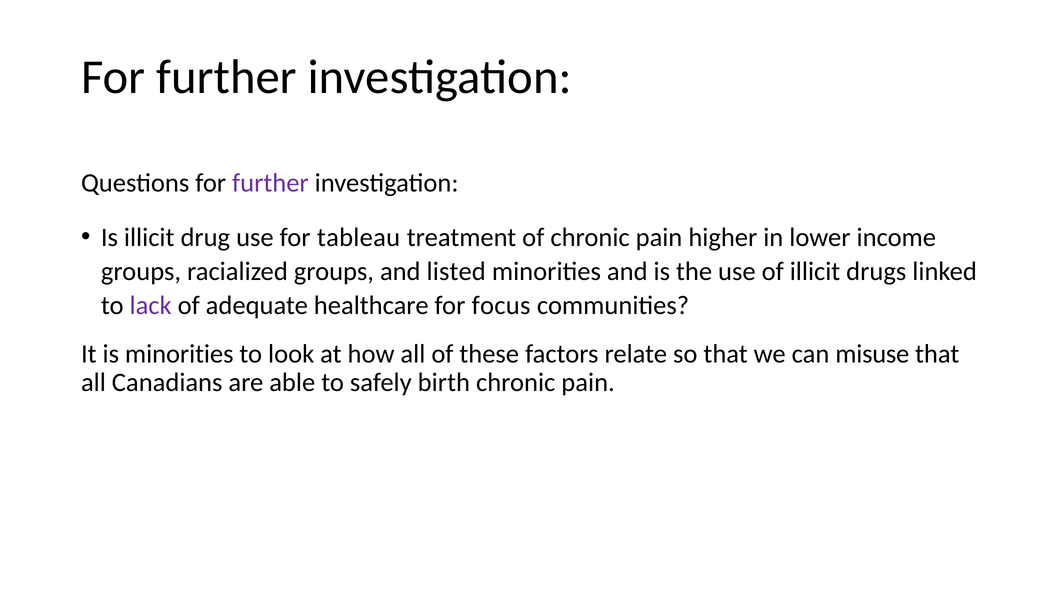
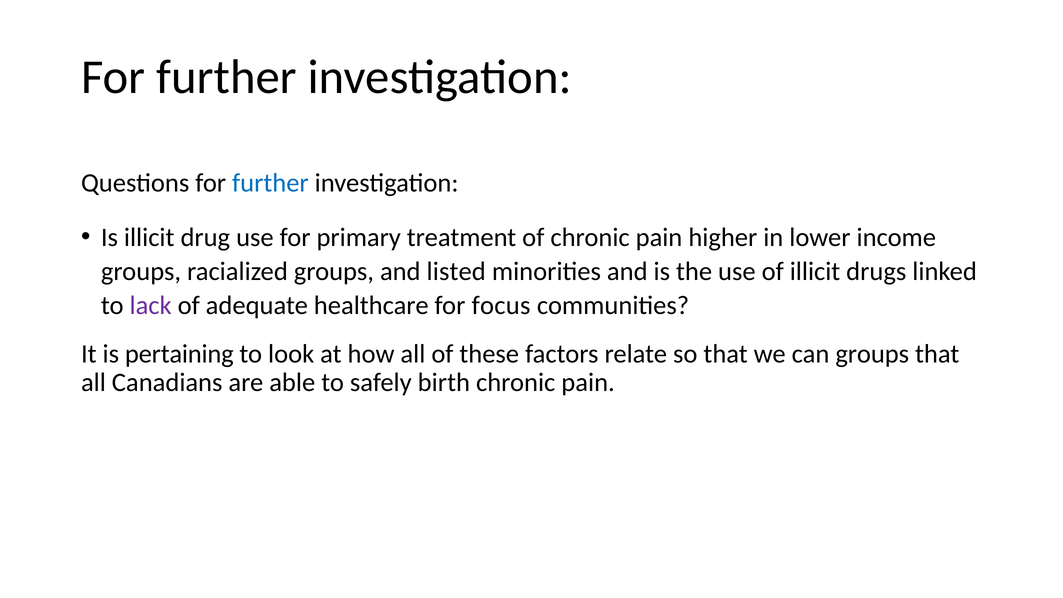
further colour: purple -> blue (270, 183)
tableau: tableau -> primary (359, 237)
is minorities: minorities -> pertaining (179, 354)
can misuse: misuse -> groups (872, 354)
